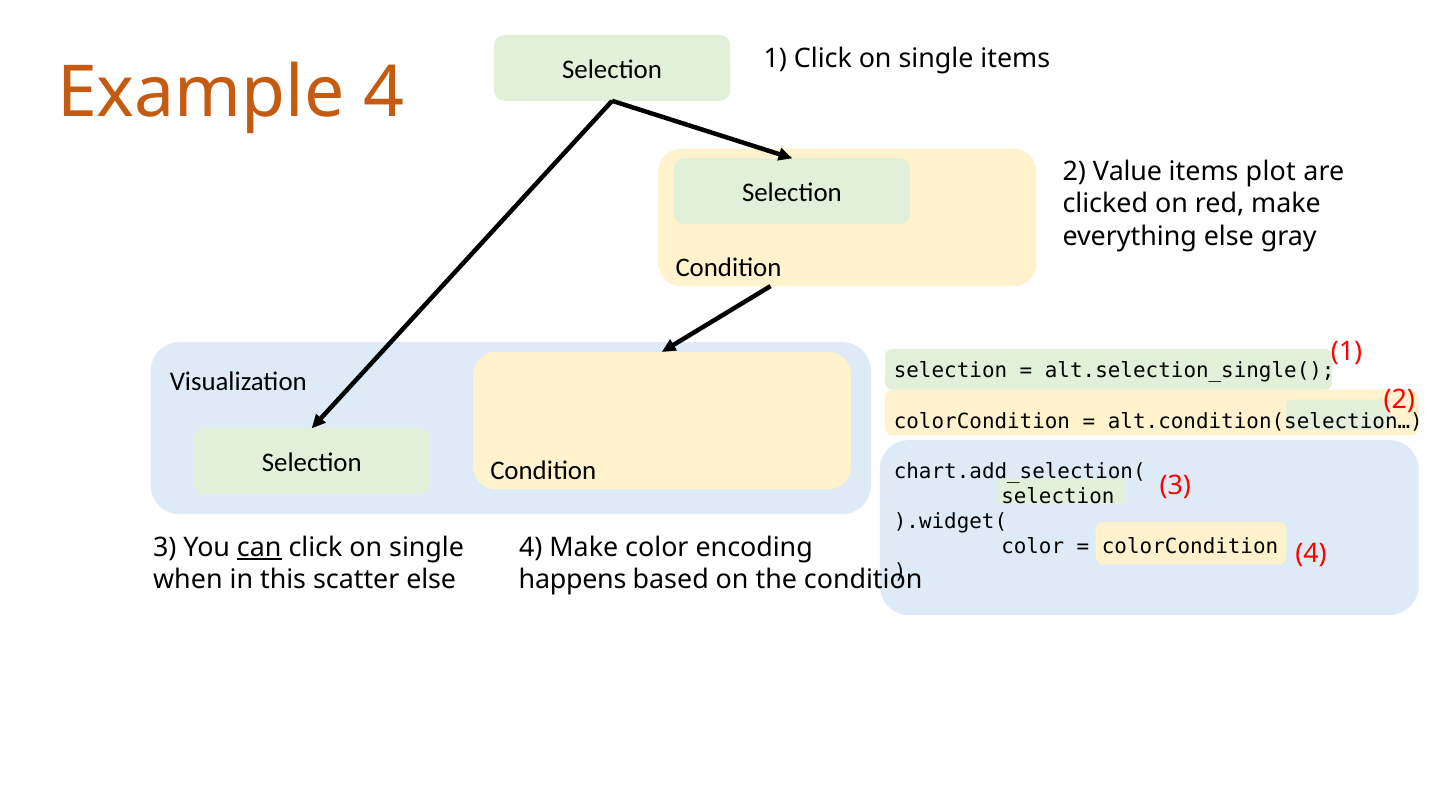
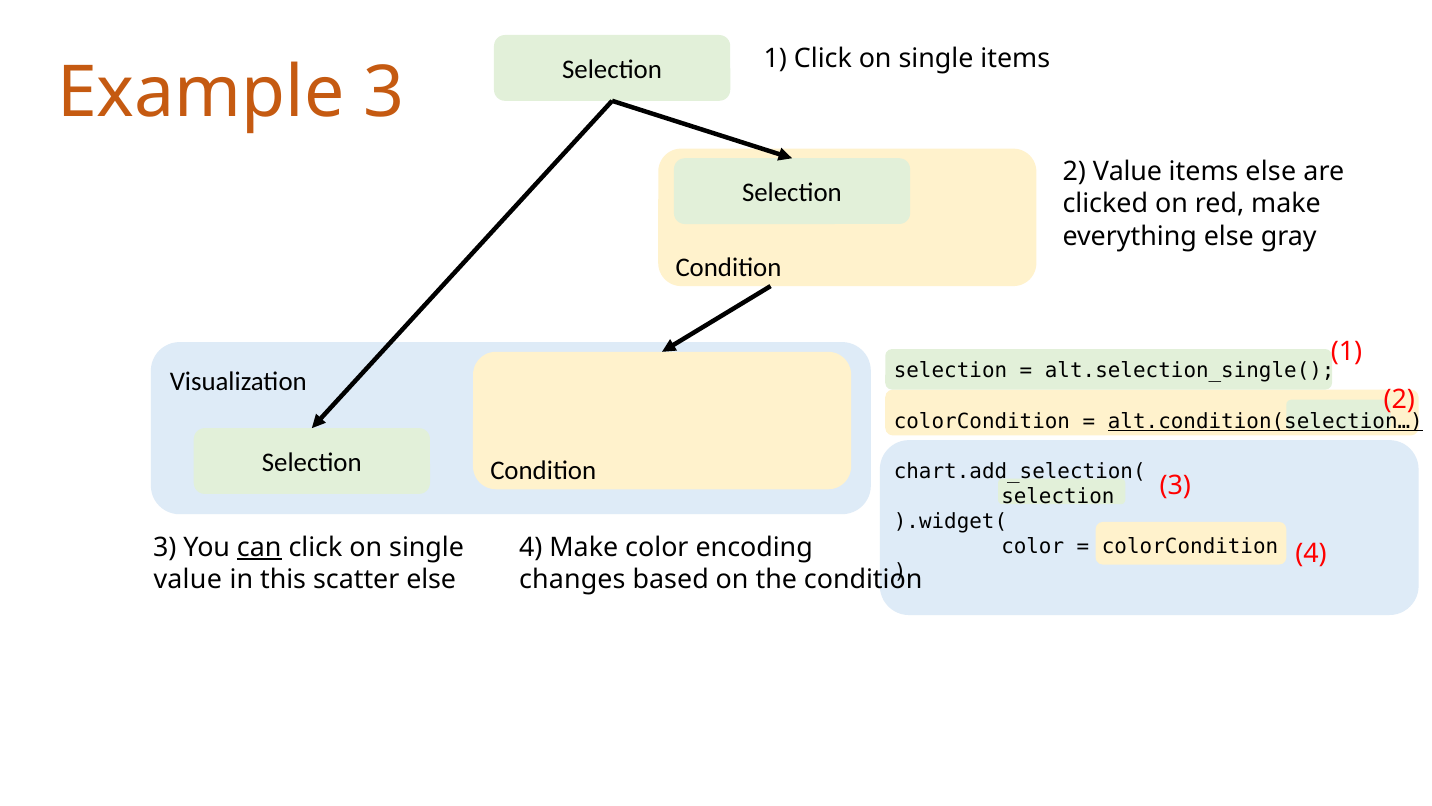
Example 4: 4 -> 3 (384, 93)
items plot: plot -> else (1271, 172)
alt.condition(selection… underline: none -> present (1265, 421)
when: when -> value (188, 579)
happens: happens -> changes (572, 579)
